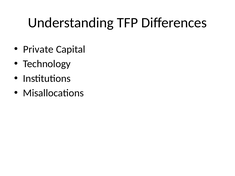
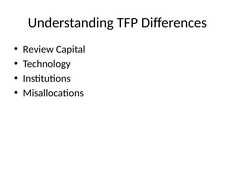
Private: Private -> Review (38, 49)
